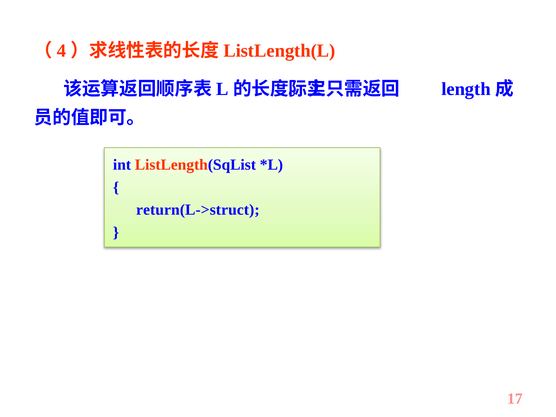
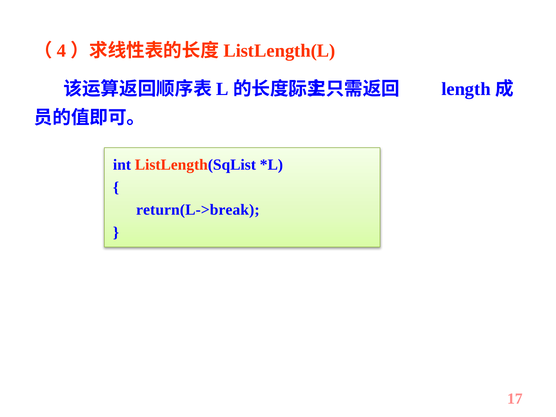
return(L->struct: return(L->struct -> return(L->break (198, 210)
